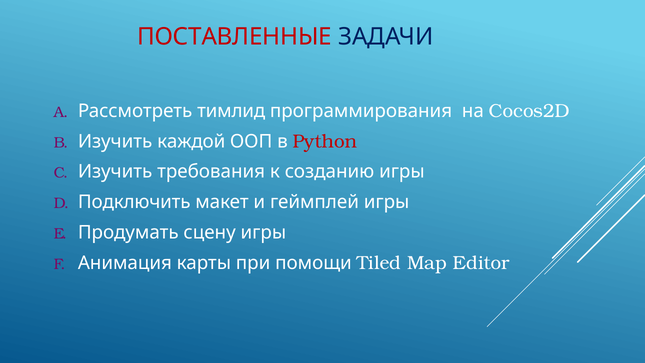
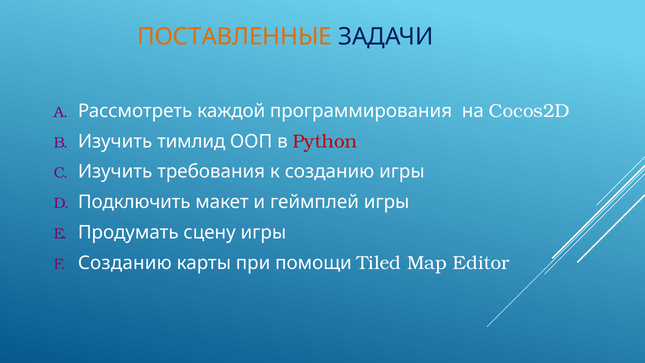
ПОСТАВЛЕННЫЕ colour: red -> orange (235, 37)
тимлид: тимлид -> каждой (231, 111)
каждой: каждой -> тимлид (191, 141)
Анимация: Анимация -> Созданию (125, 263)
